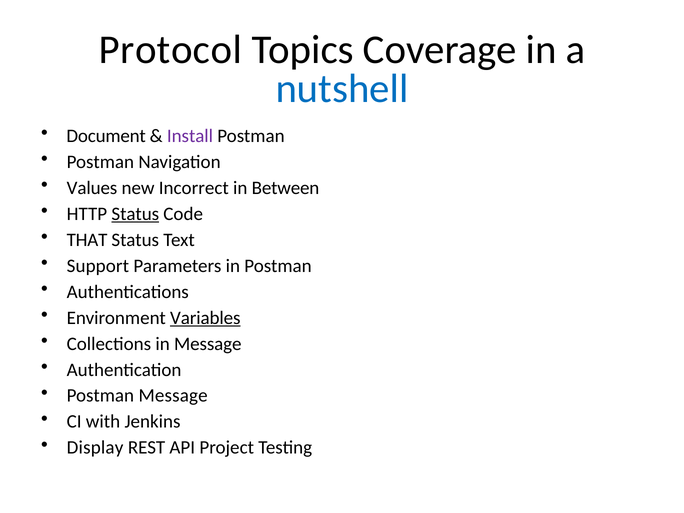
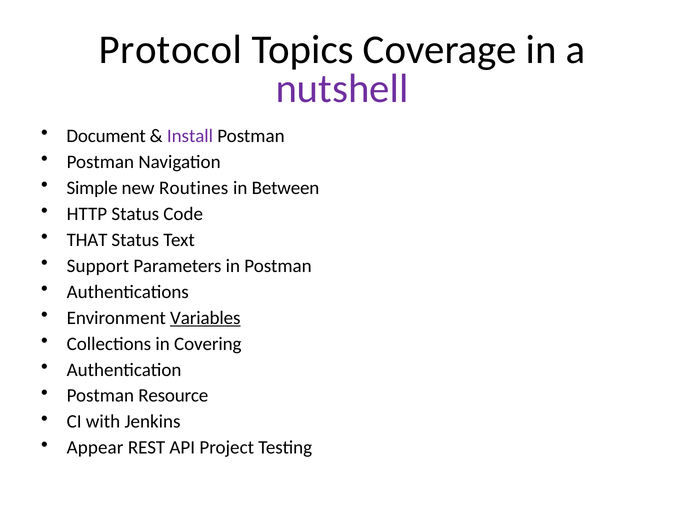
nutshell colour: blue -> purple (342, 89)
Values: Values -> Simple (92, 188)
Incorrect: Incorrect -> Routines (194, 188)
Status underline: present -> none (135, 214)
in Message: Message -> Covering (208, 344)
Postman Message: Message -> Resource (173, 396)
Display: Display -> Appear (95, 448)
